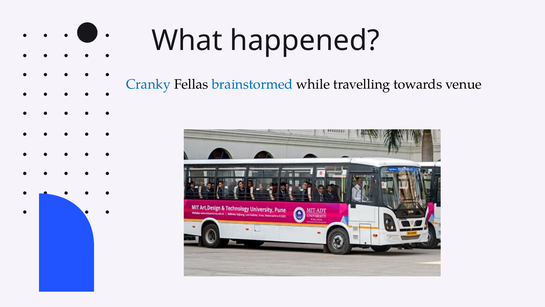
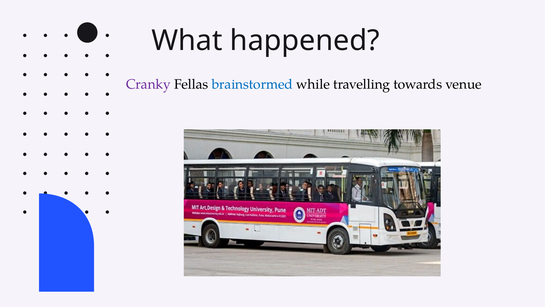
Cranky colour: blue -> purple (148, 84)
